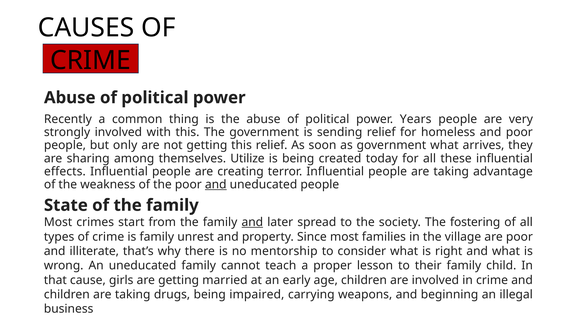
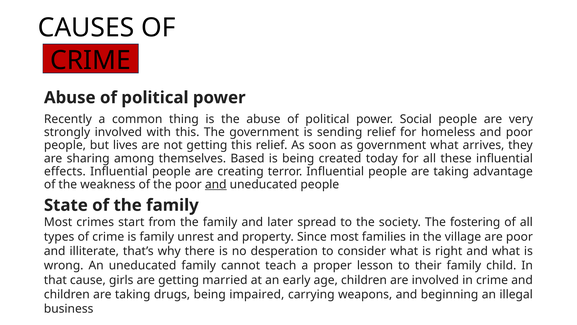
Years: Years -> Social (416, 119)
only: only -> lives (125, 145)
Utilize: Utilize -> Based (247, 158)
and underline: present -> none (252, 222)
mentorship: mentorship -> desperation (284, 251)
